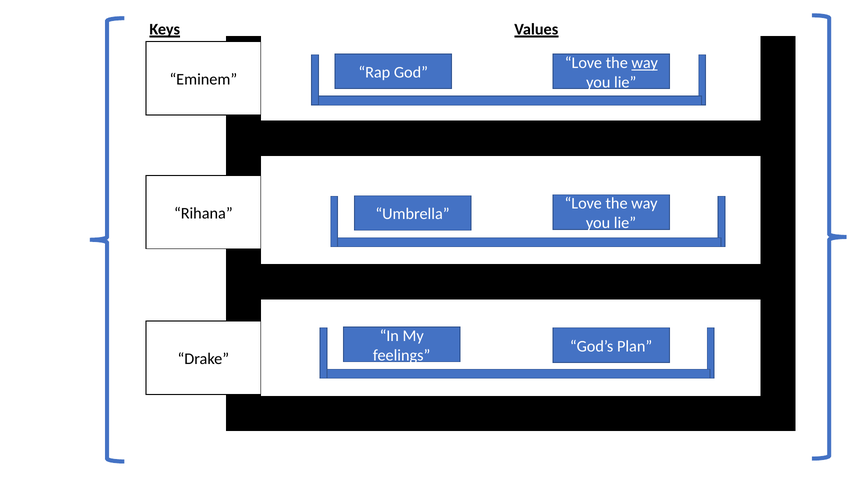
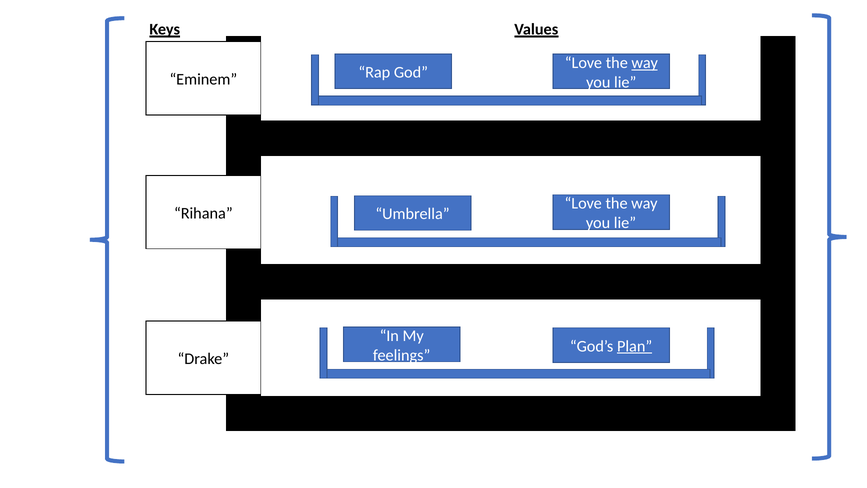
Plan underline: none -> present (635, 346)
